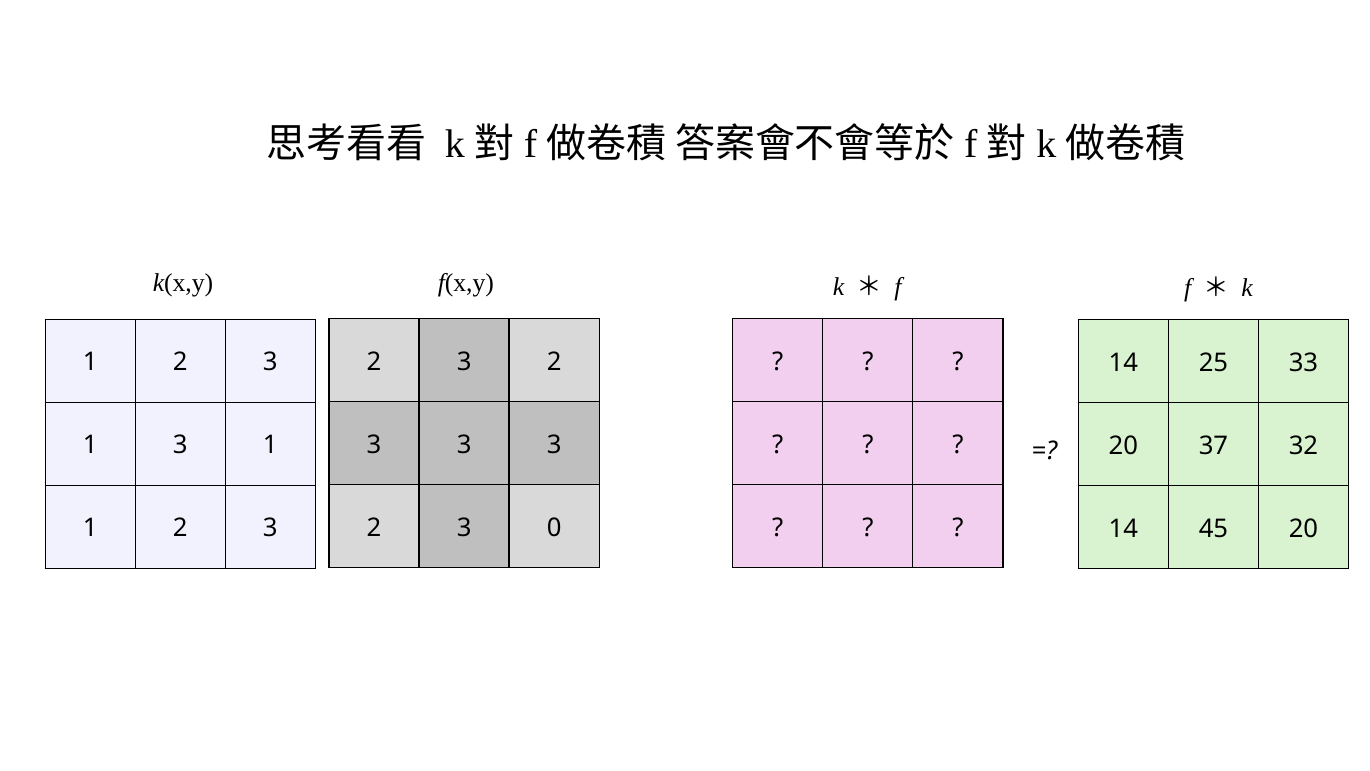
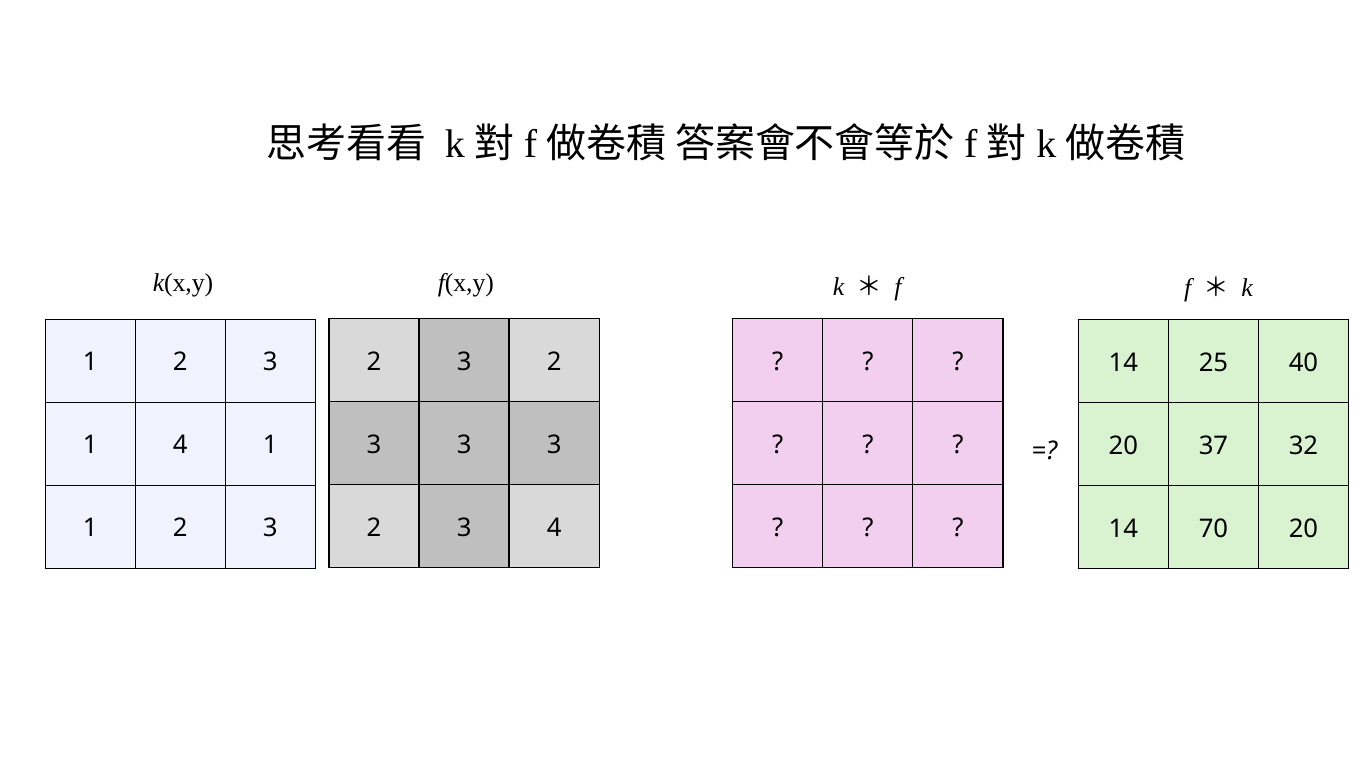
33: 33 -> 40 (1303, 363)
1 3: 3 -> 4 (180, 445)
3 0: 0 -> 4 (554, 527)
45: 45 -> 70 (1213, 529)
